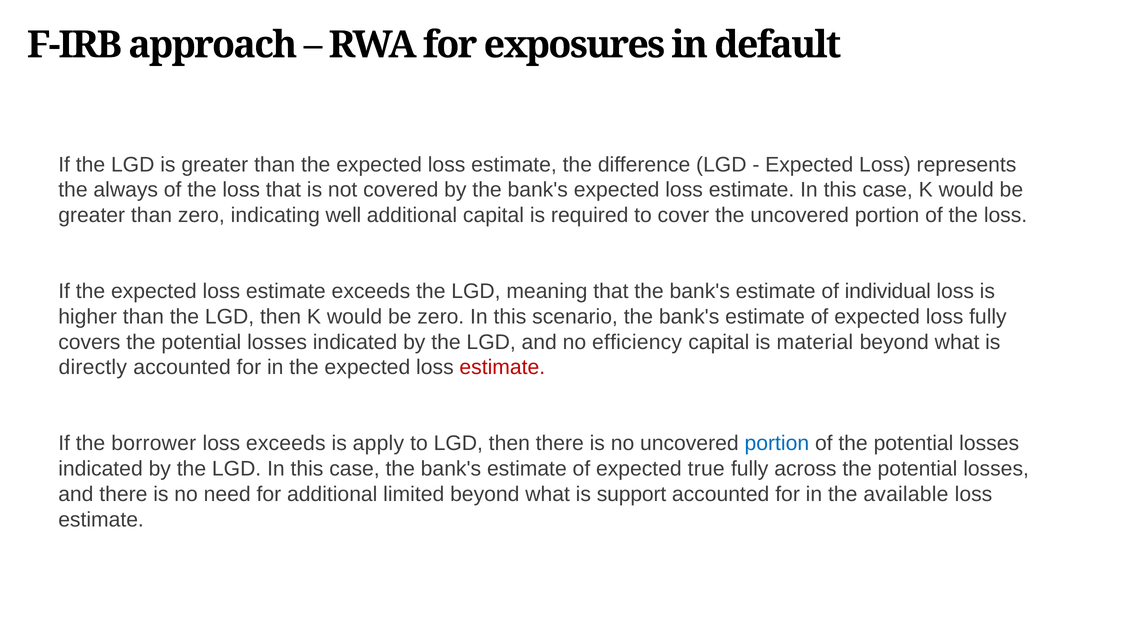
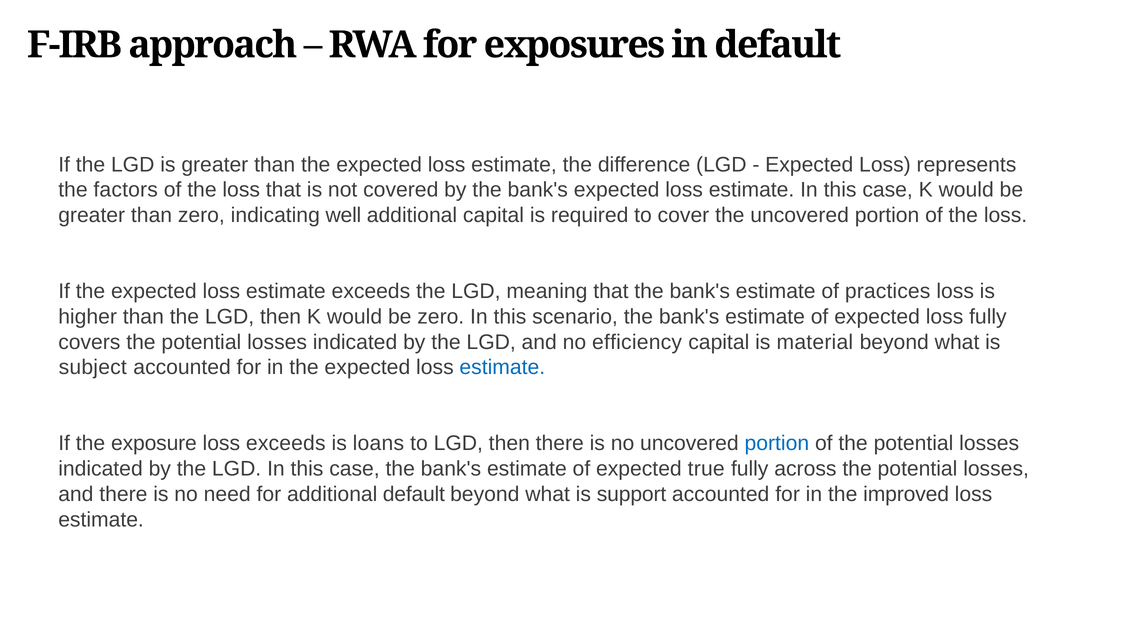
always: always -> factors (126, 190)
individual: individual -> practices (888, 291)
directly: directly -> subject (93, 367)
estimate colour: red -> blue (502, 367)
borrower: borrower -> exposure (154, 443)
apply: apply -> loans (378, 443)
additional limited: limited -> default (414, 494)
available: available -> improved (906, 494)
